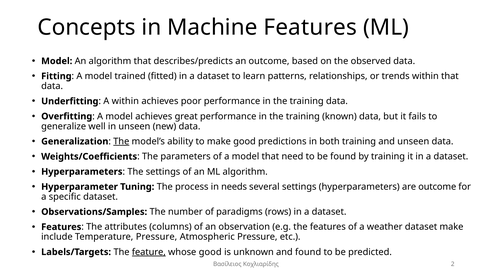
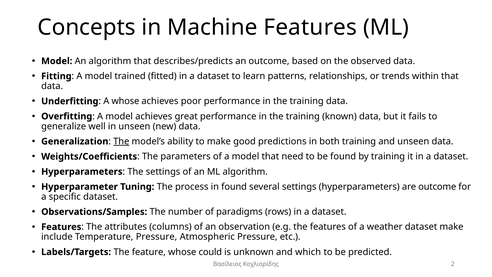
A within: within -> whose (125, 101)
in needs: needs -> found (234, 187)
feature underline: present -> none (149, 252)
whose good: good -> could (210, 252)
and found: found -> which (308, 252)
